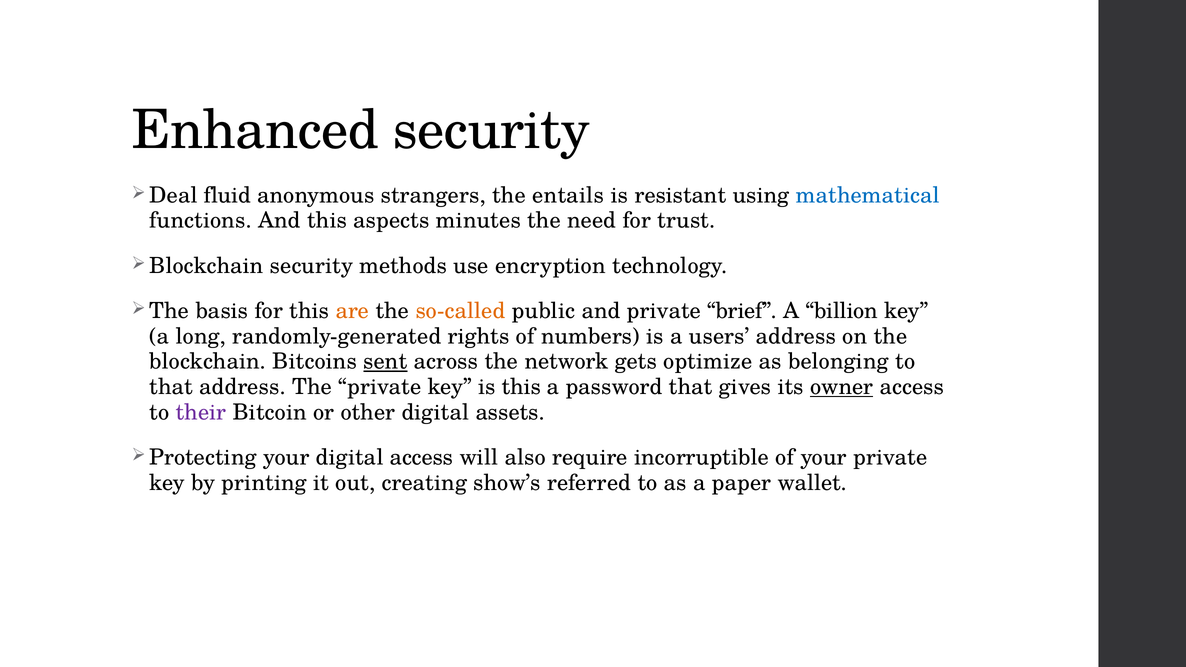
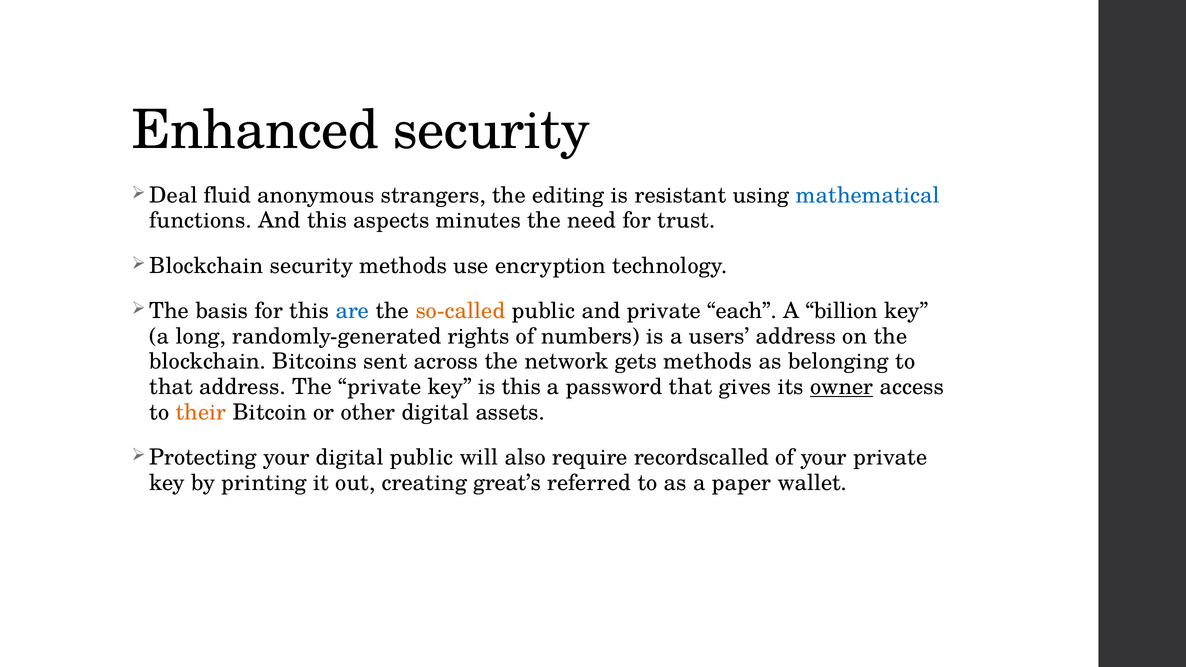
entails: entails -> editing (568, 195)
are colour: orange -> blue (352, 311)
brief: brief -> each (742, 311)
sent underline: present -> none (385, 362)
gets optimize: optimize -> methods (708, 362)
their colour: purple -> orange (201, 412)
digital access: access -> public (421, 457)
incorruptible: incorruptible -> recordscalled (702, 457)
show’s: show’s -> great’s (507, 483)
